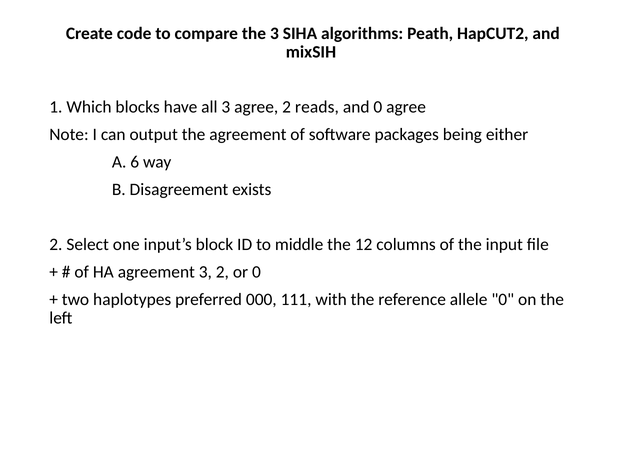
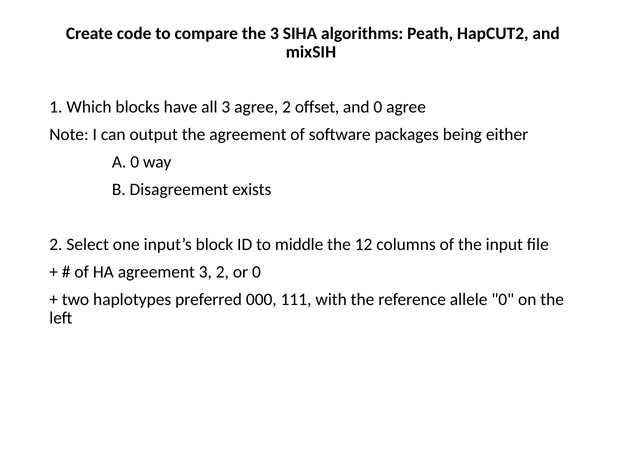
reads: reads -> offset (317, 107)
A 6: 6 -> 0 (135, 162)
